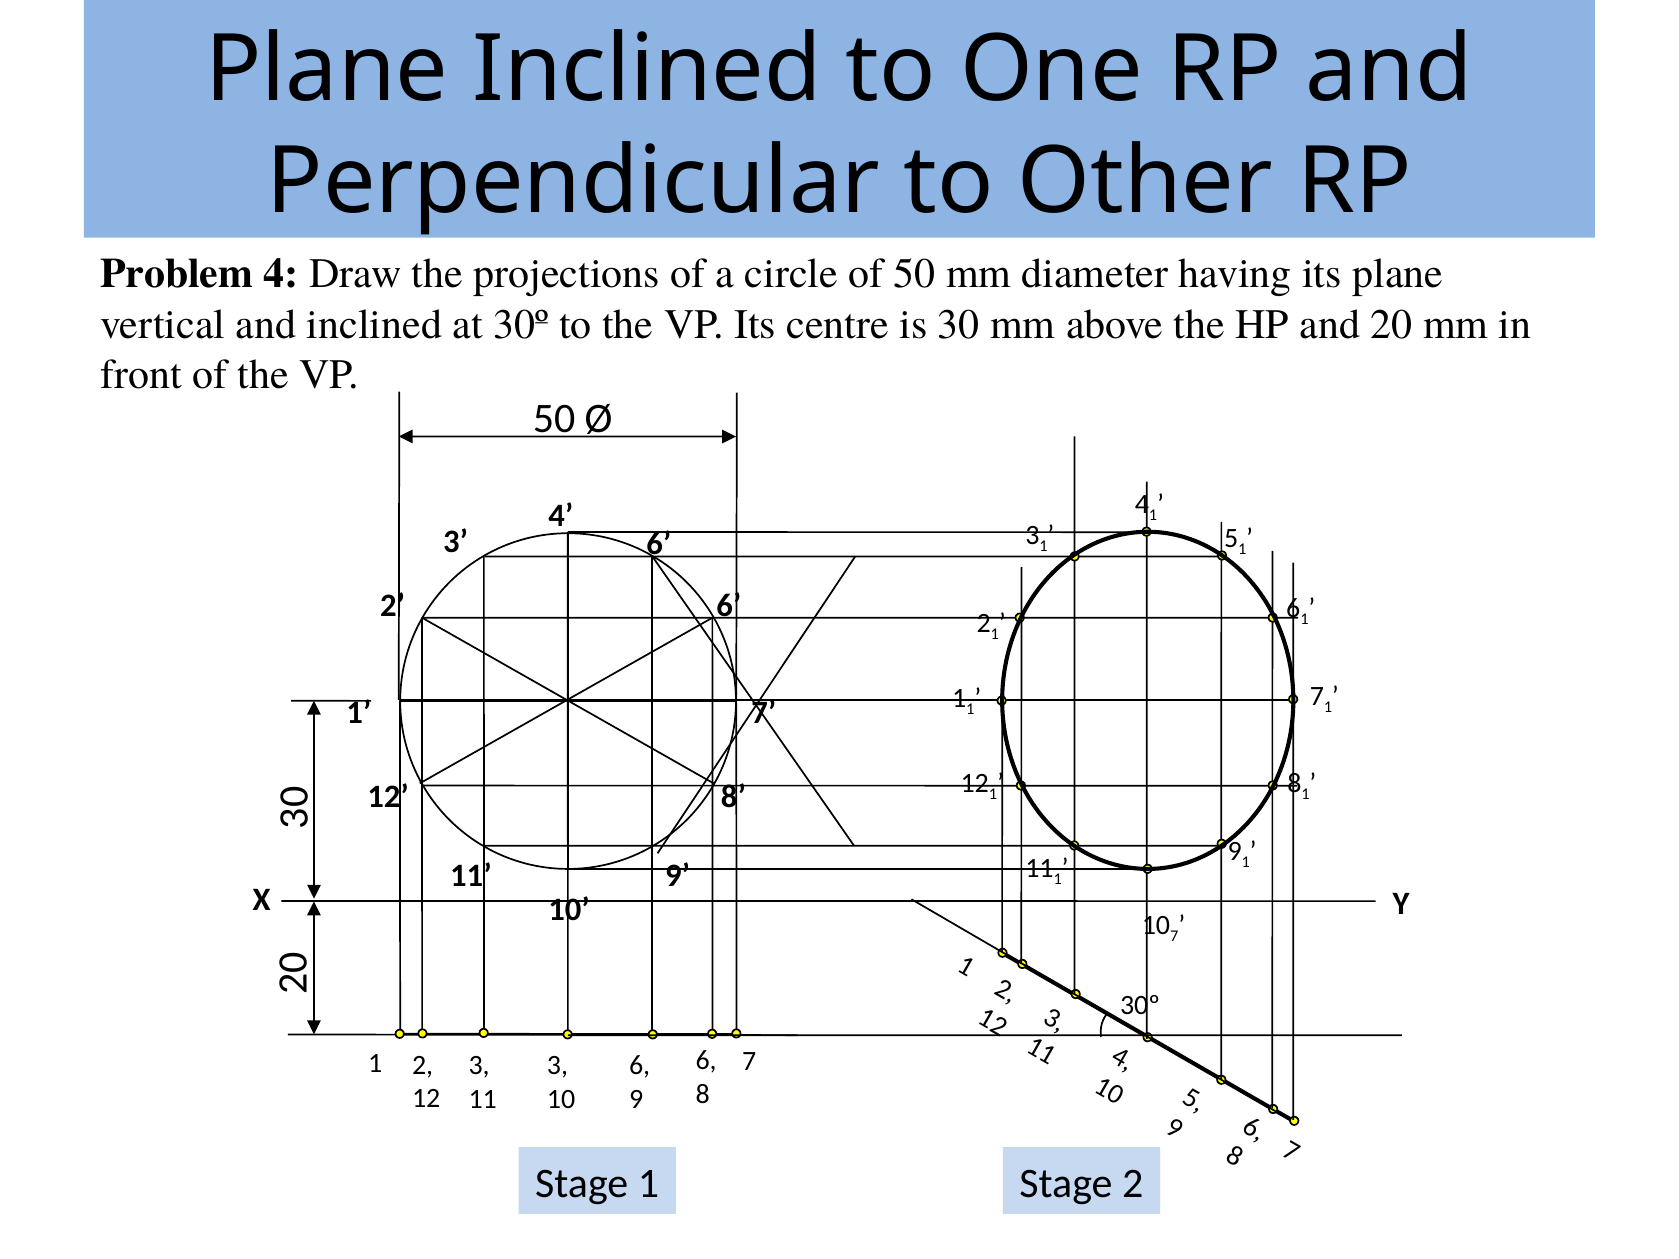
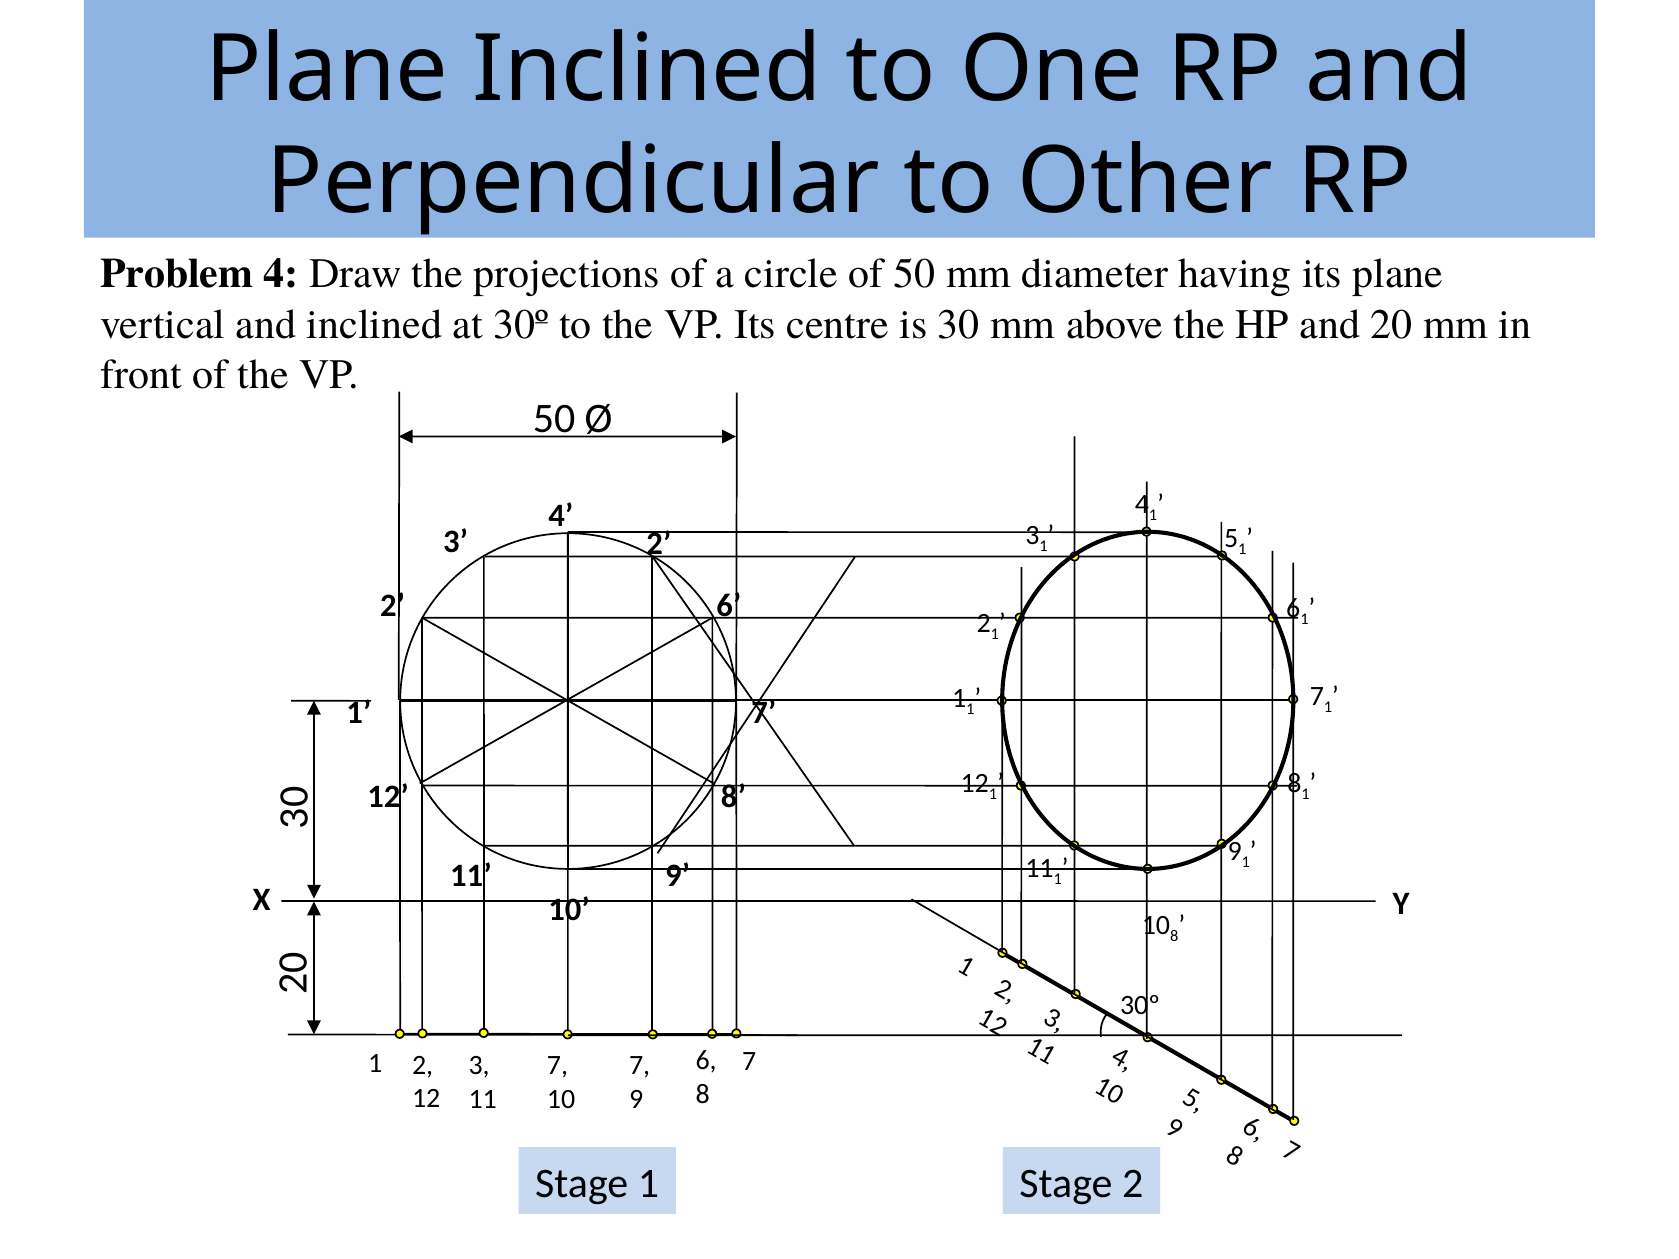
6: 6 -> 2 (659, 544)
10 7: 7 -> 8 (1174, 936)
3: 3 -> 7 (558, 1066)
6: 6 -> 7 (640, 1066)
